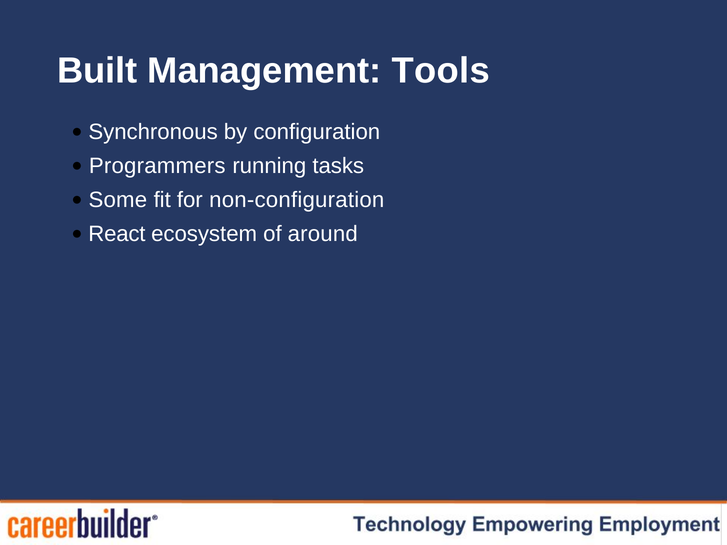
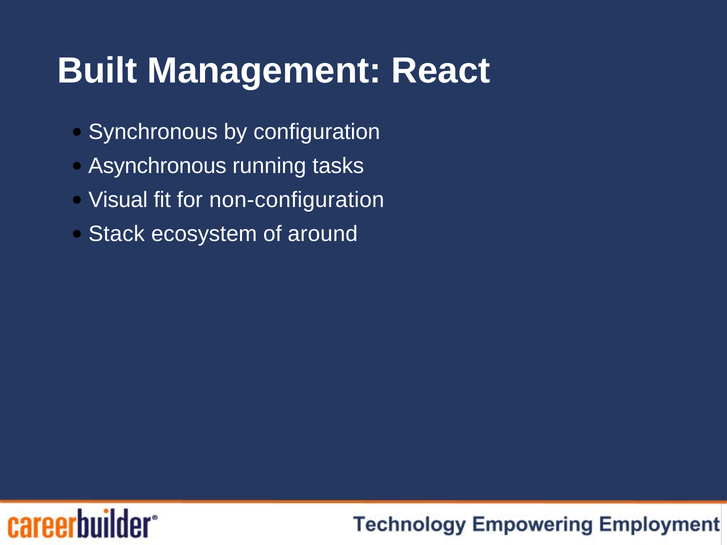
Tools: Tools -> React (441, 71)
Programmers: Programmers -> Asynchronous (157, 166)
Some: Some -> Visual (118, 200)
React: React -> Stack (117, 234)
